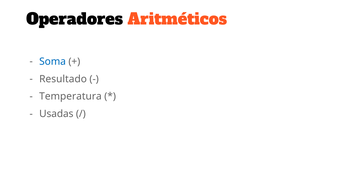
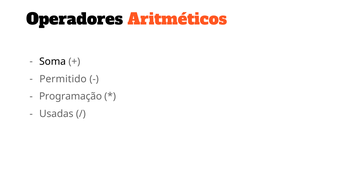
Soma colour: blue -> black (53, 61)
Resultado: Resultado -> Permitido (63, 79)
Temperatura: Temperatura -> Programação (71, 96)
